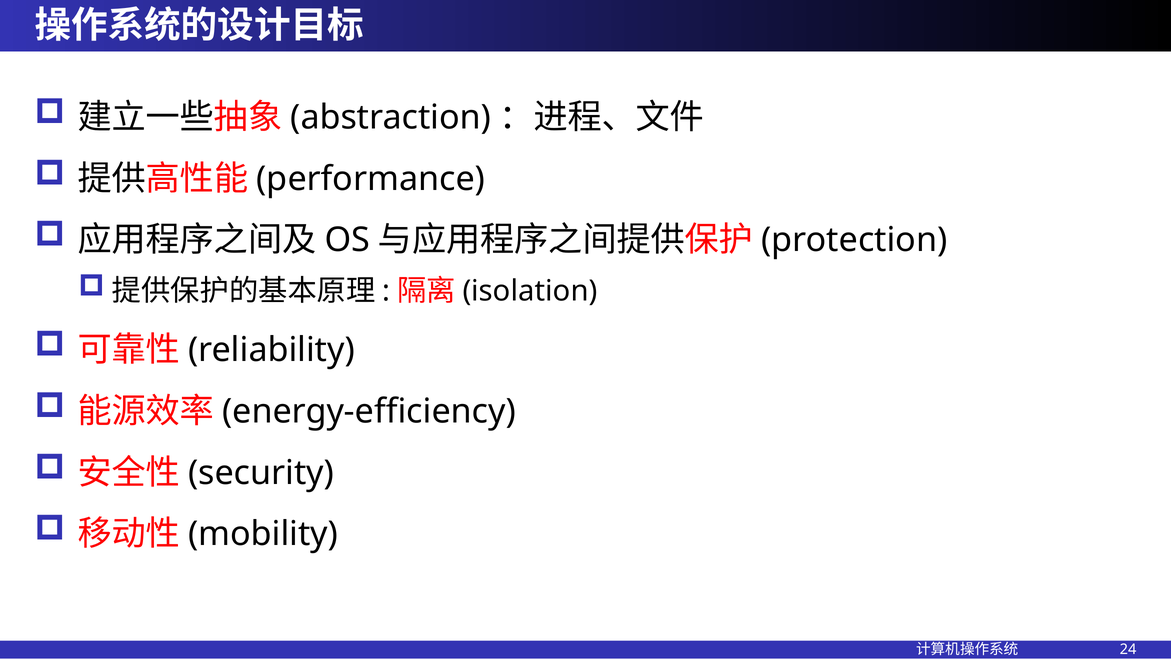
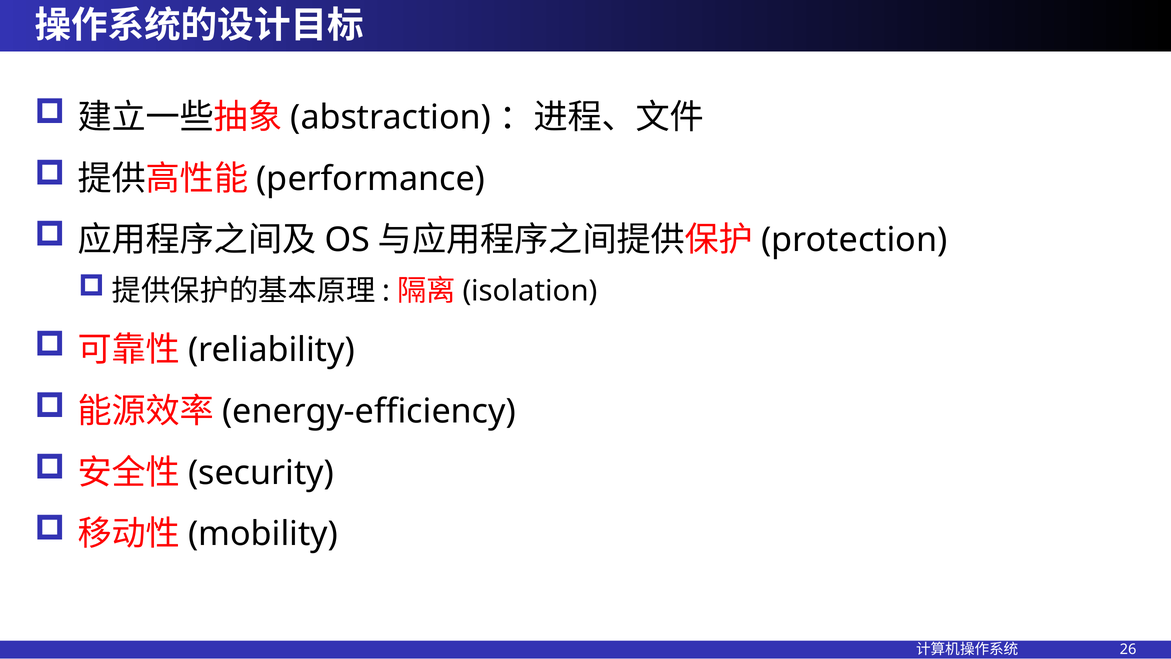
24: 24 -> 26 (1128, 649)
